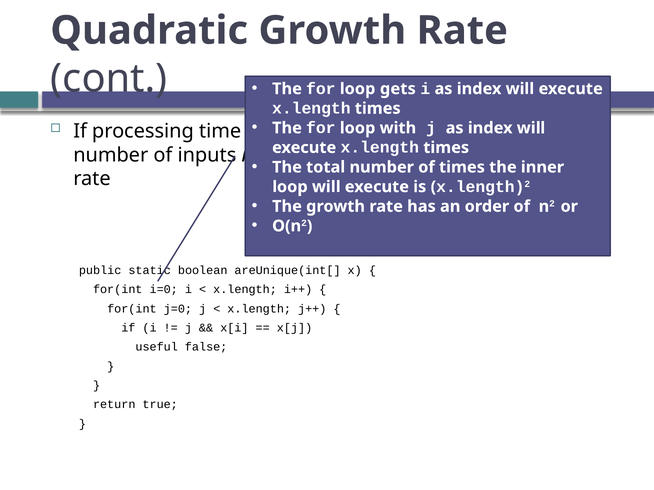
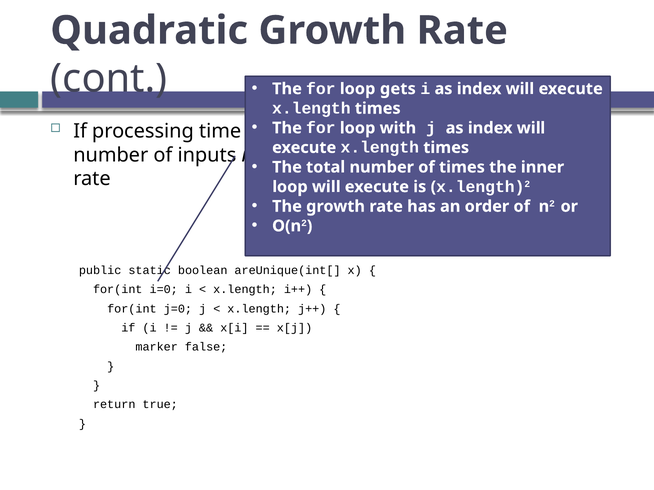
useful: useful -> marker (157, 347)
